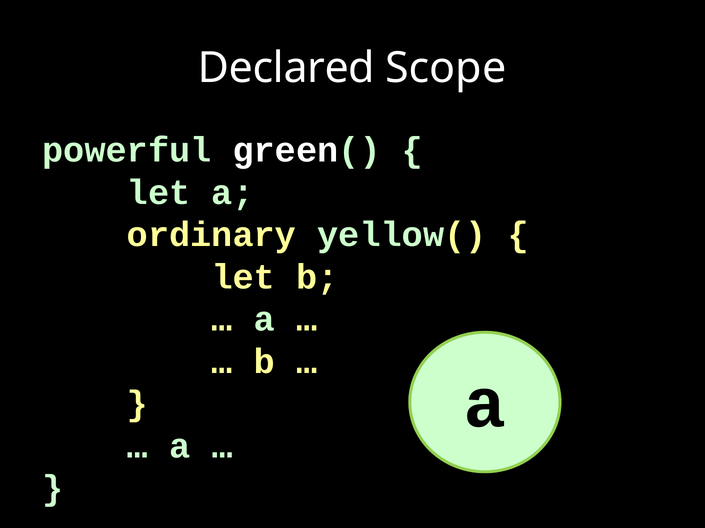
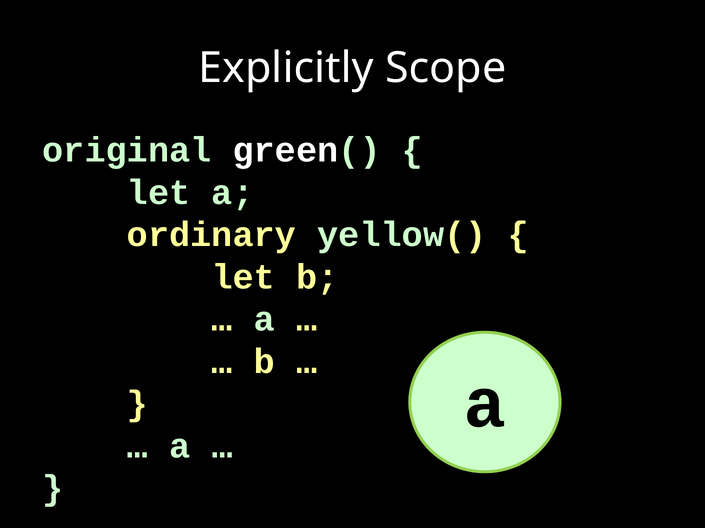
Declared: Declared -> Explicitly (286, 68)
powerful: powerful -> original (127, 151)
